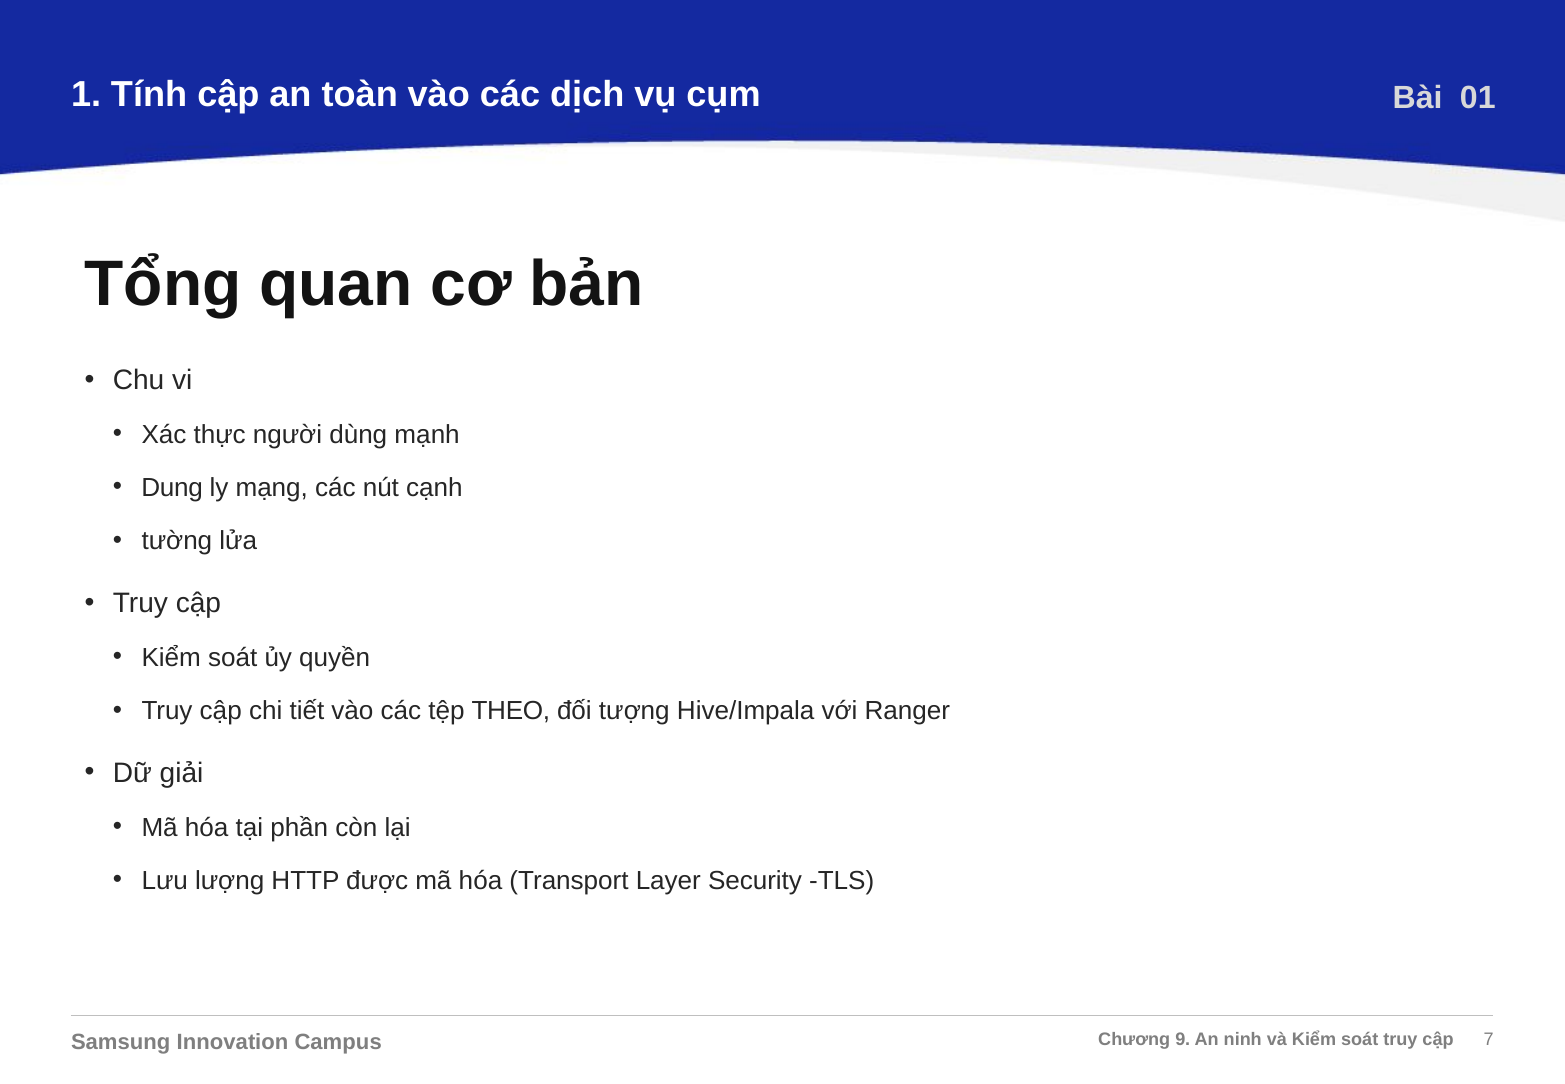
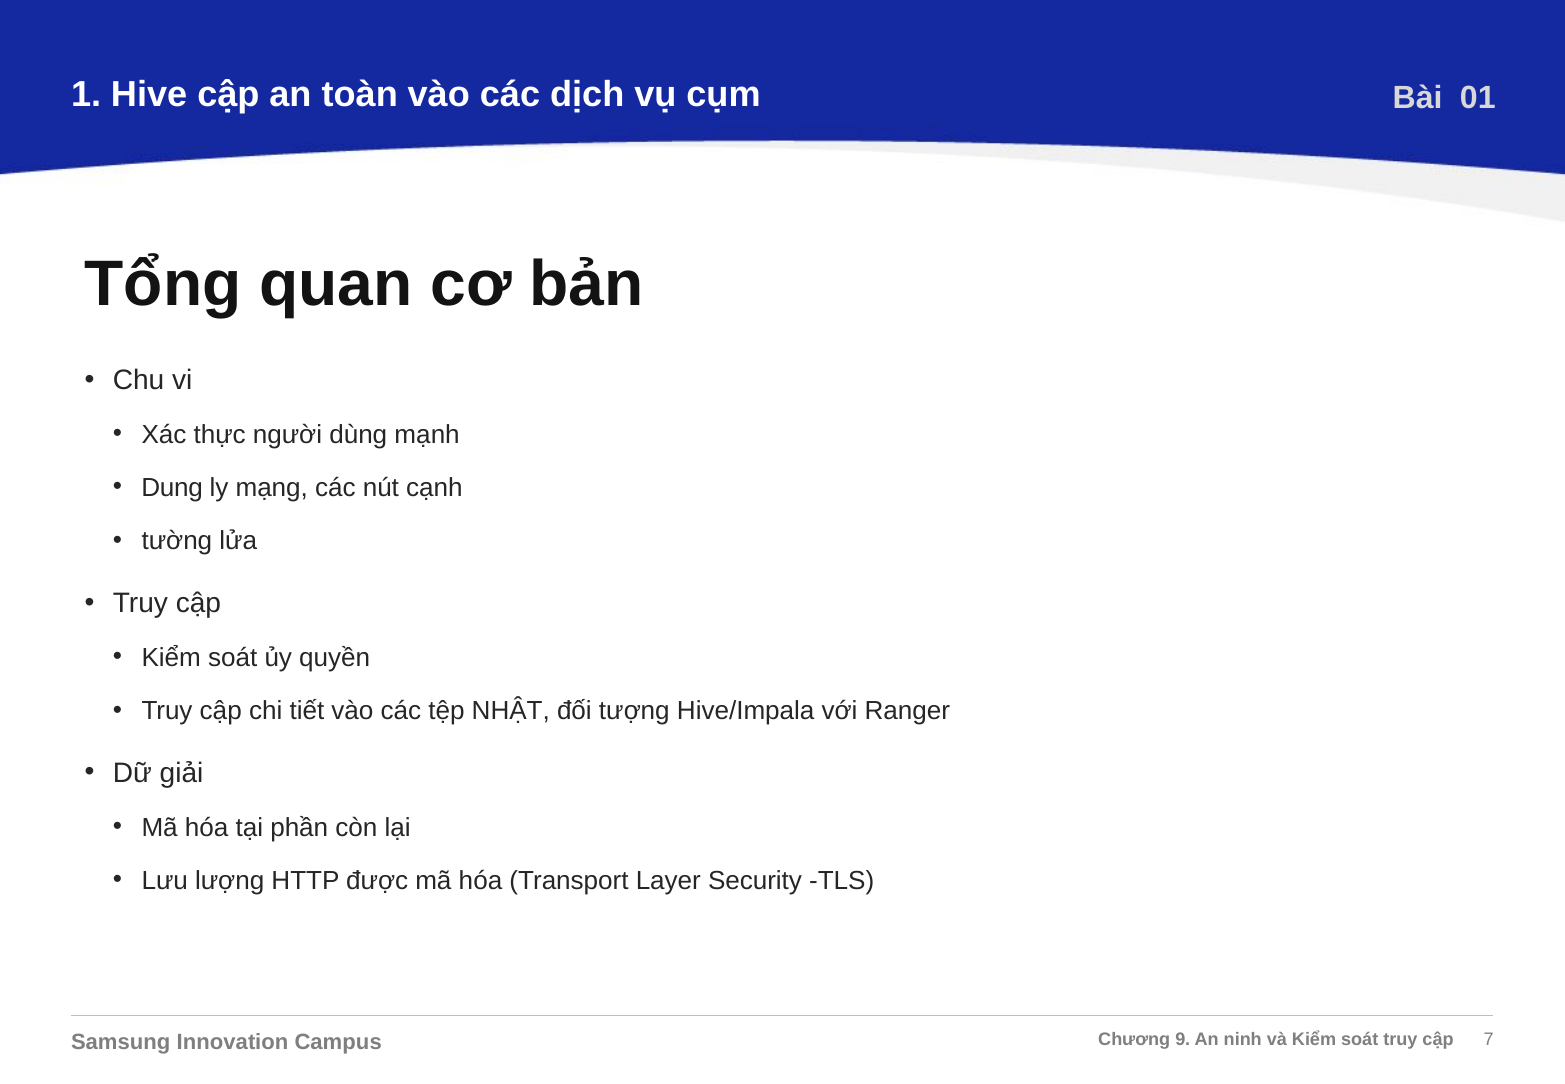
Tính: Tính -> Hive (149, 95)
THEO: THEO -> NHẬT (511, 711)
